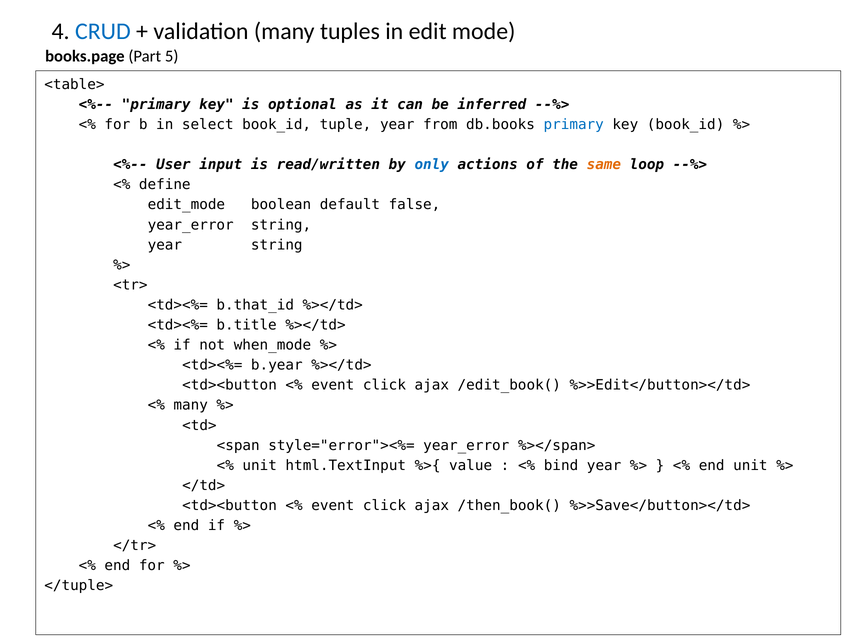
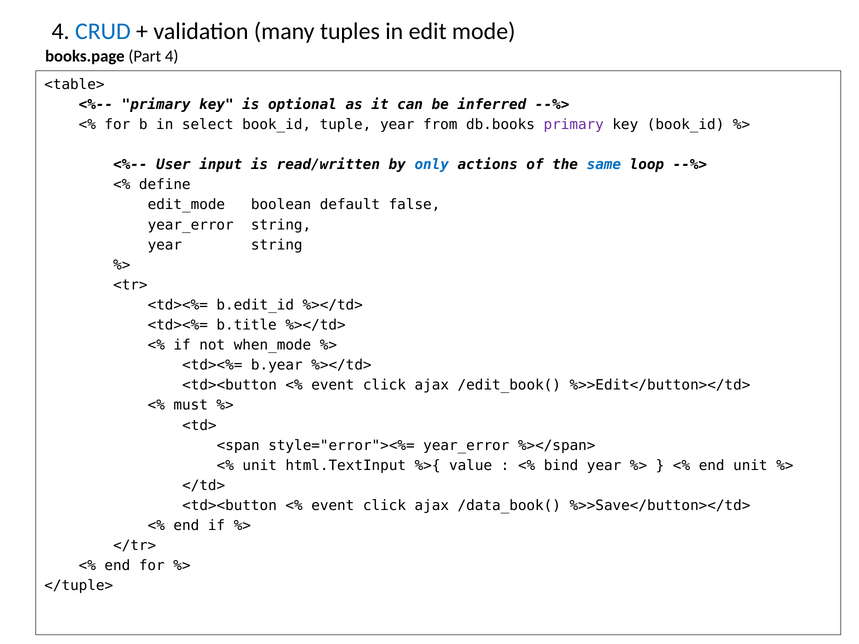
Part 5: 5 -> 4 (172, 56)
primary colour: blue -> purple (574, 125)
same colour: orange -> blue (604, 165)
b.that_id: b.that_id -> b.edit_id (255, 305)
many: many -> must (191, 405)
/then_book(: /then_book( -> /data_book( (509, 506)
